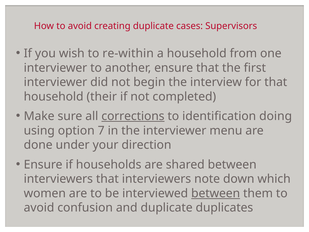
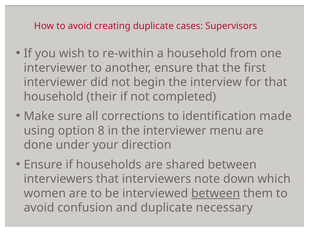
corrections underline: present -> none (133, 116)
doing: doing -> made (276, 116)
7: 7 -> 8 (101, 130)
duplicates: duplicates -> necessary (224, 208)
